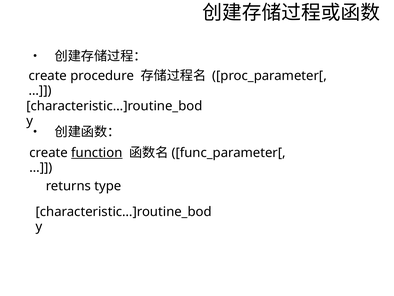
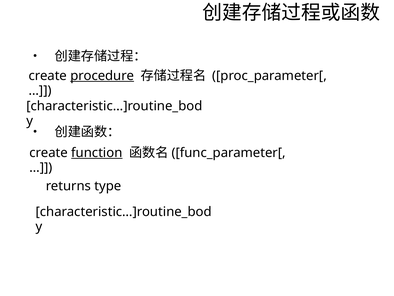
procedure underline: none -> present (102, 76)
